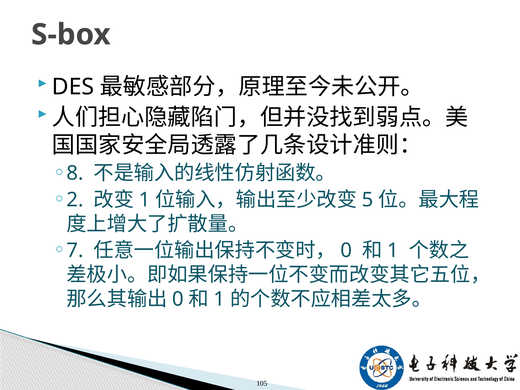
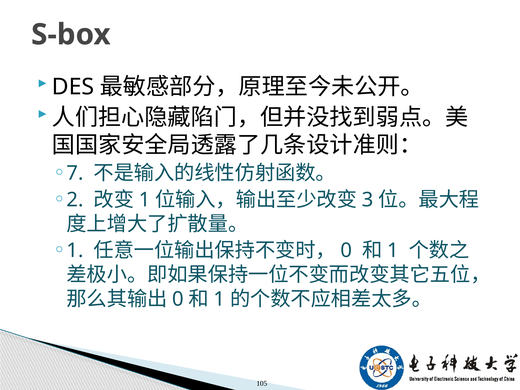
8: 8 -> 7 (75, 173)
5: 5 -> 3 (368, 200)
7: 7 -> 1 (75, 251)
